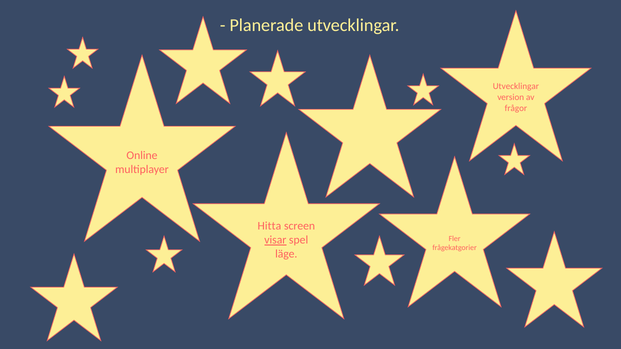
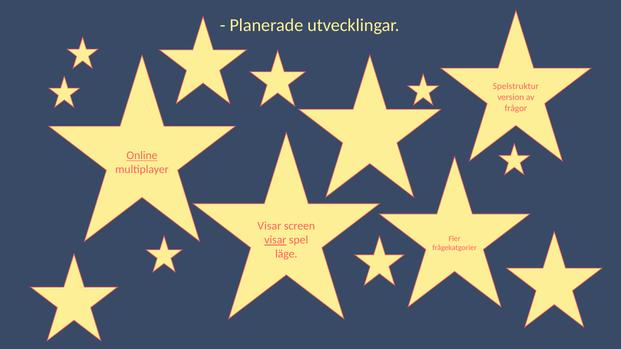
Utvecklingar: Utvecklingar -> Spelstruktur (516, 87)
Online underline: none -> present (142, 156)
Hitta: Hitta -> Visar (269, 226)
